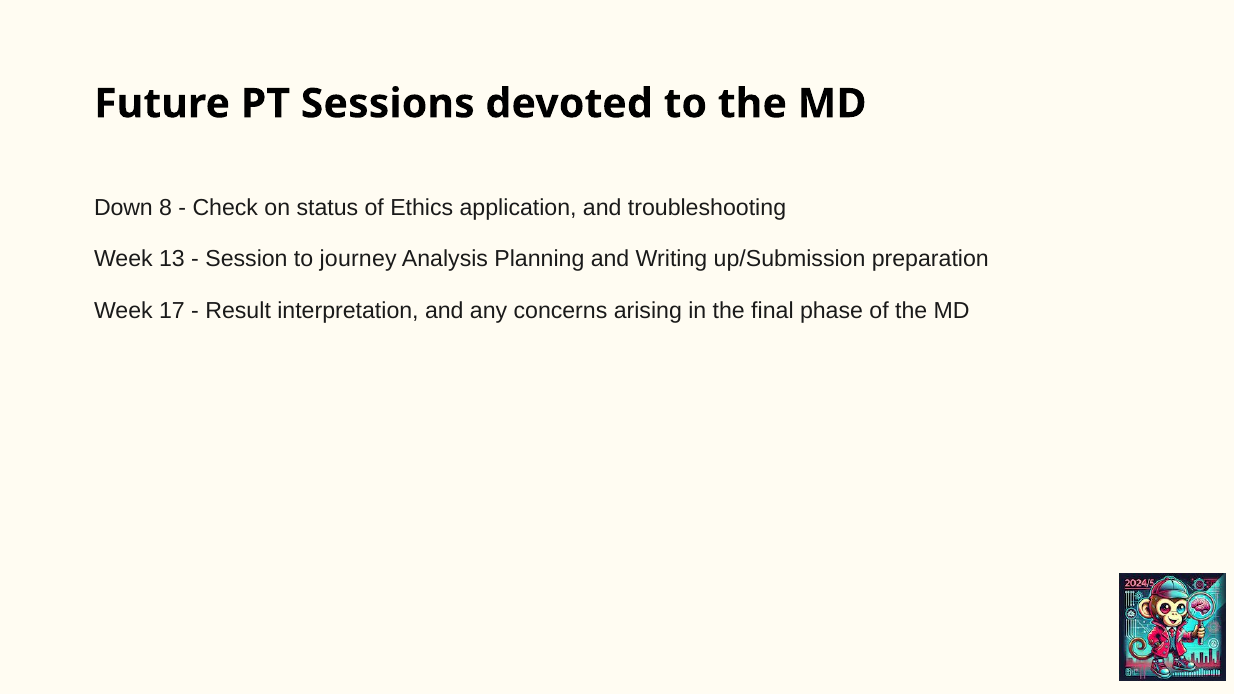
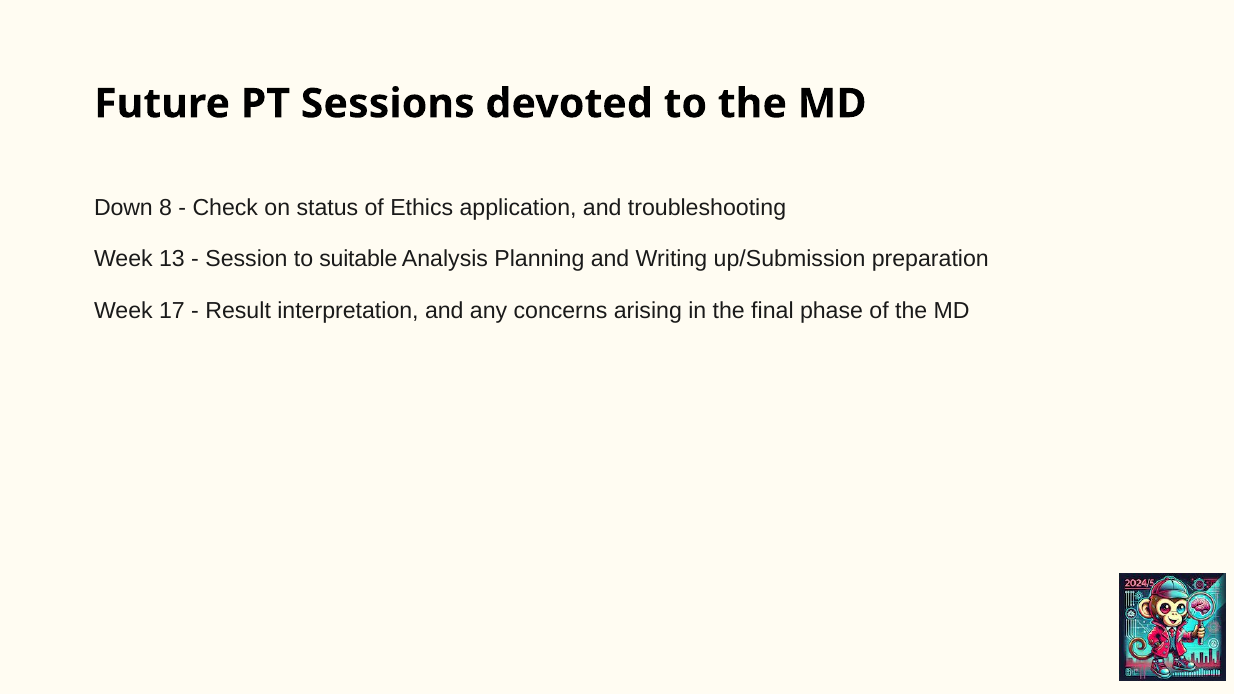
journey: journey -> suitable (358, 259)
